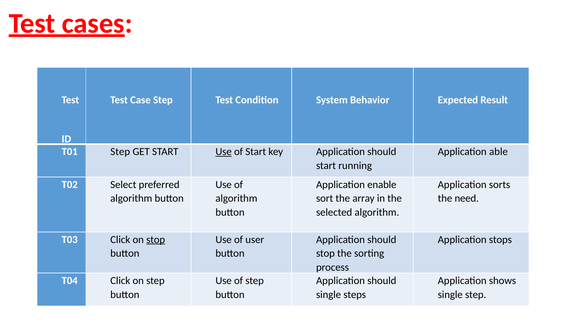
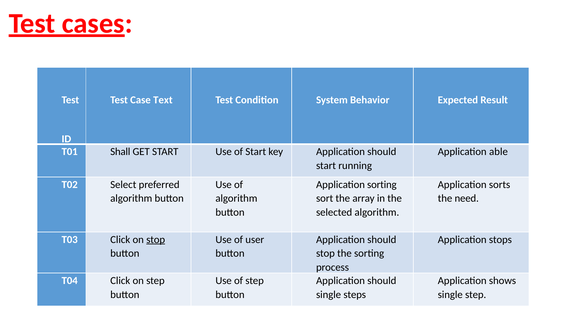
Case Step: Step -> Text (163, 100)
T01 Step: Step -> Shall (120, 152)
Use underline: present -> none (224, 152)
Application enable: enable -> sorting (382, 185)
